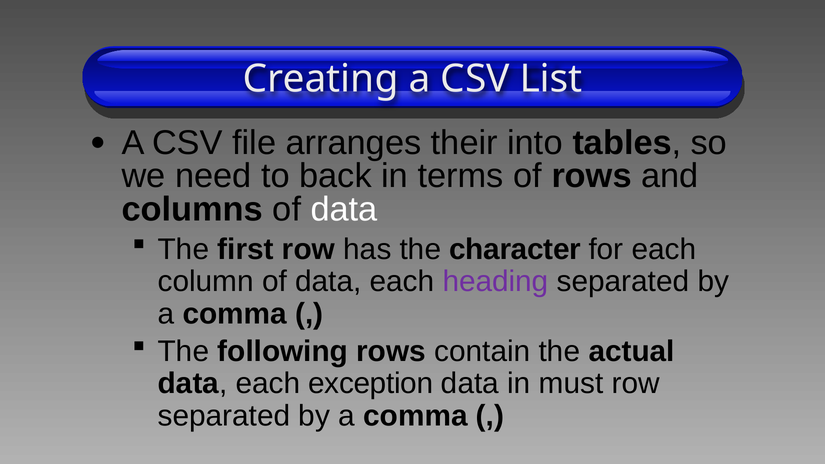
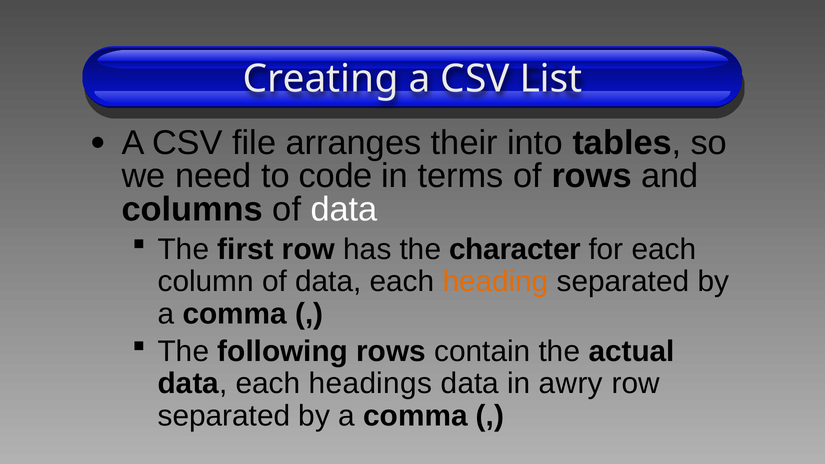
back: back -> code (336, 176)
heading colour: purple -> orange (496, 282)
exception: exception -> headings (370, 384)
must: must -> awry (571, 384)
